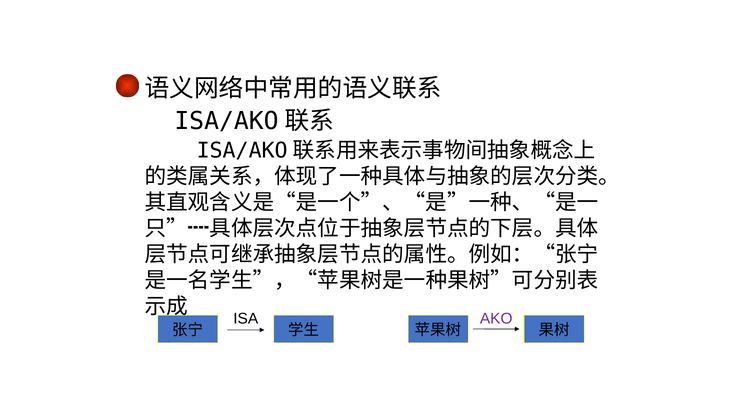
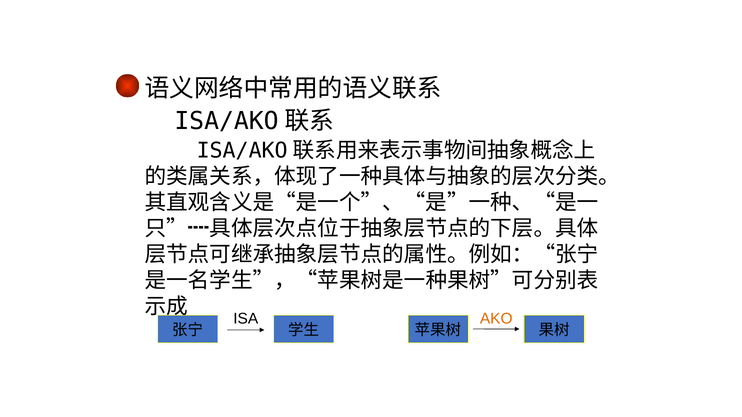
AKO colour: purple -> orange (496, 319)
